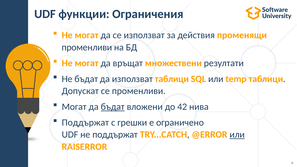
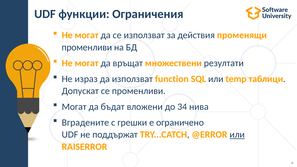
Не бъдат: бъдат -> израз (86, 79)
използват таблици: таблици -> function (172, 79)
бъдат underline: present -> none (113, 107)
42: 42 -> 34 (182, 107)
Поддържат: Поддържат -> Вградените (85, 123)
